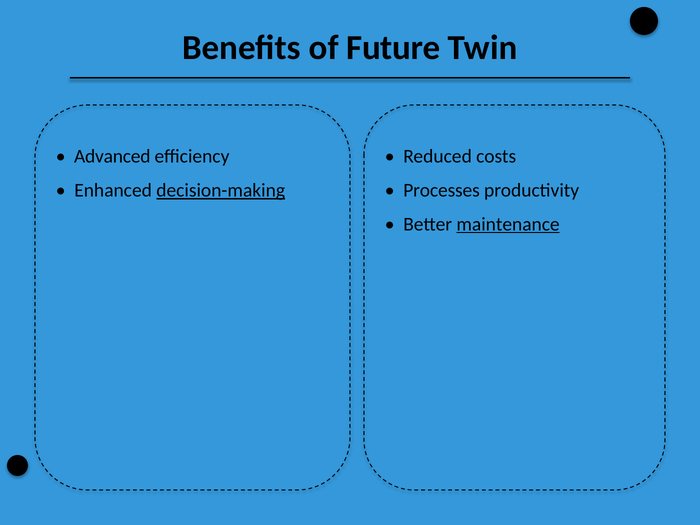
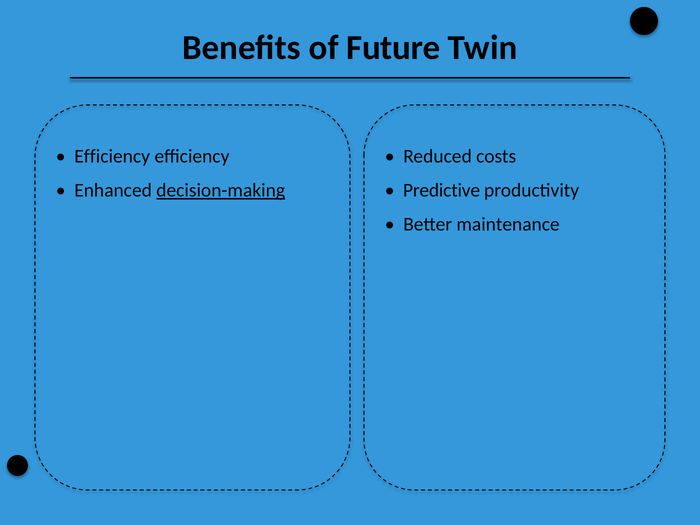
Advanced: Advanced -> Efficiency (112, 156)
Processes: Processes -> Predictive (442, 190)
maintenance underline: present -> none (508, 224)
